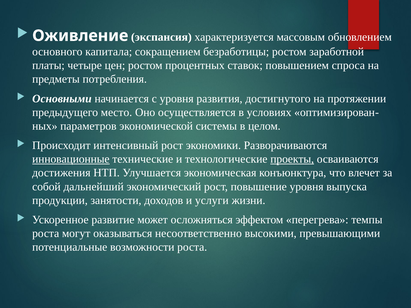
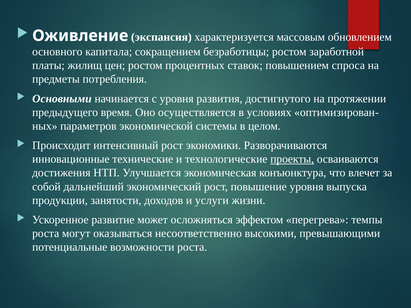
четыре: четыре -> жилищ (85, 66)
место: место -> время (117, 112)
инновационные underline: present -> none (71, 159)
